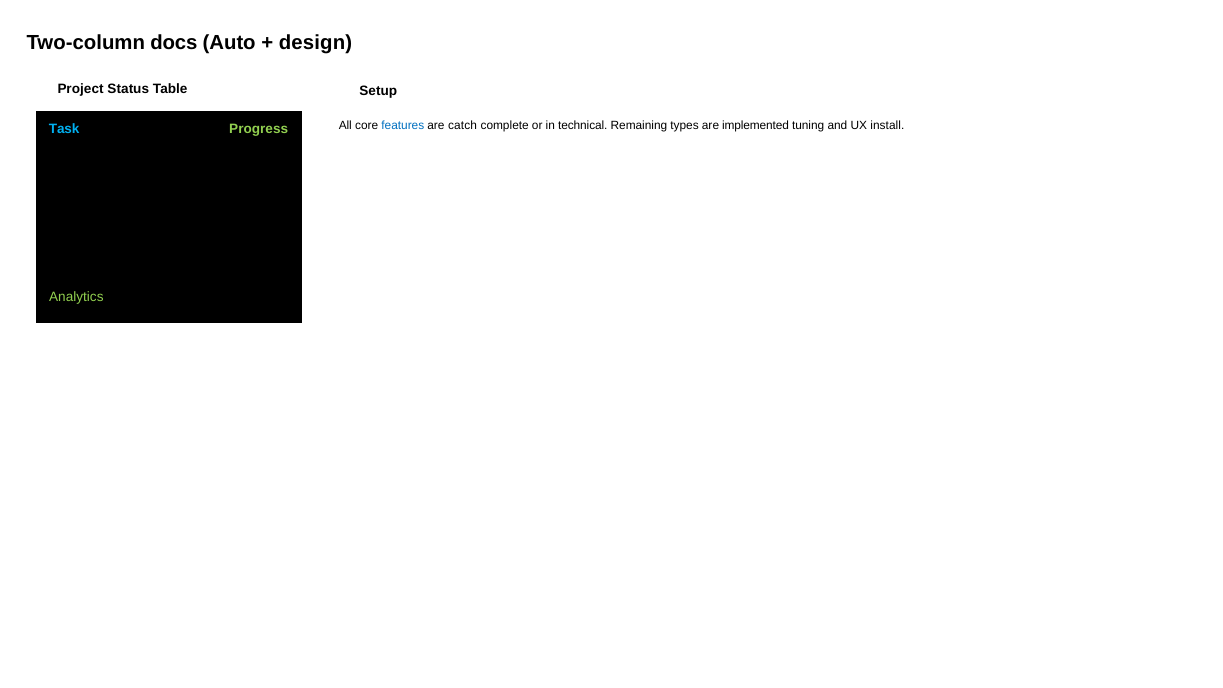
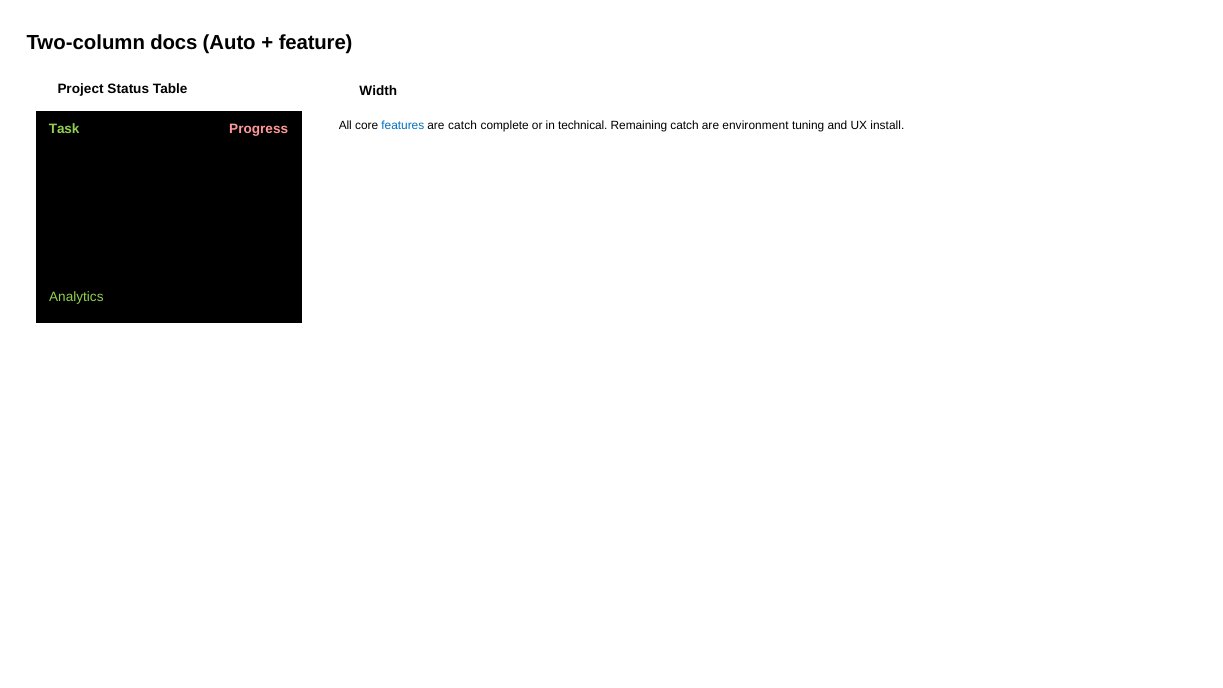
design: design -> feature (316, 43)
Setup: Setup -> Width (378, 91)
Remaining types: types -> catch (685, 125)
implemented: implemented -> environment (755, 125)
Task colour: light blue -> light green (64, 129)
Progress colour: light green -> pink (259, 129)
